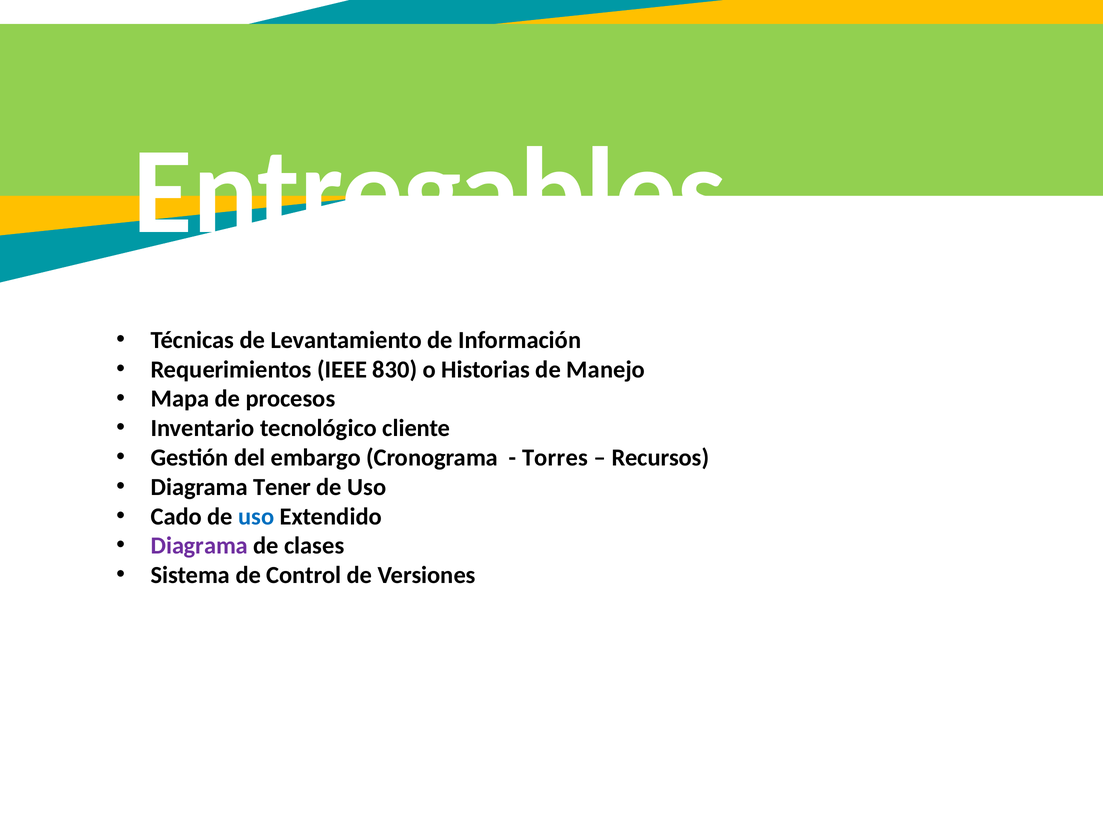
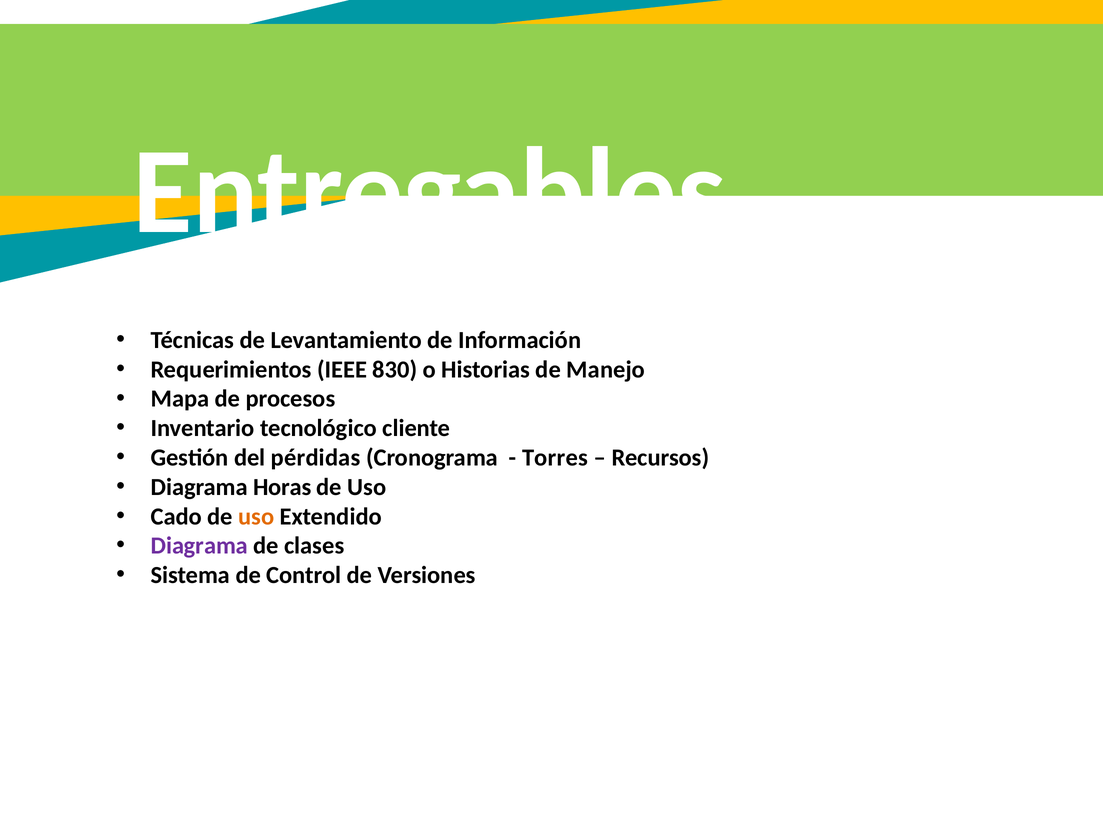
embargo: embargo -> pérdidas (316, 458)
Tener: Tener -> Horas (282, 487)
uso colour: blue -> orange (256, 517)
